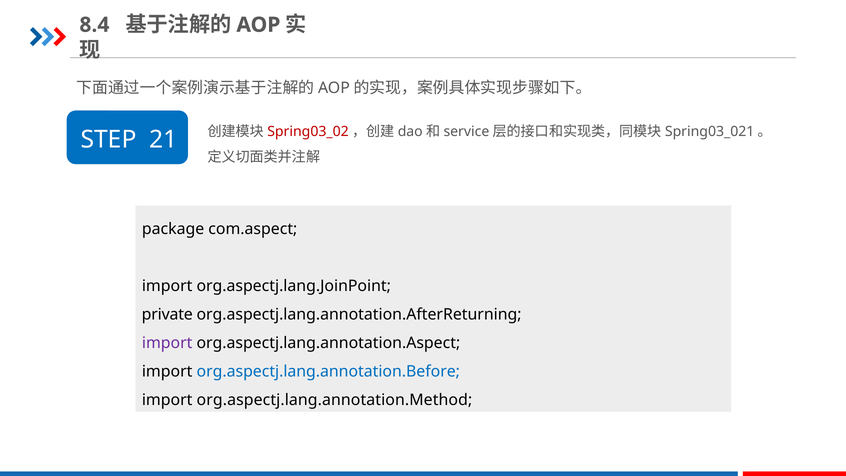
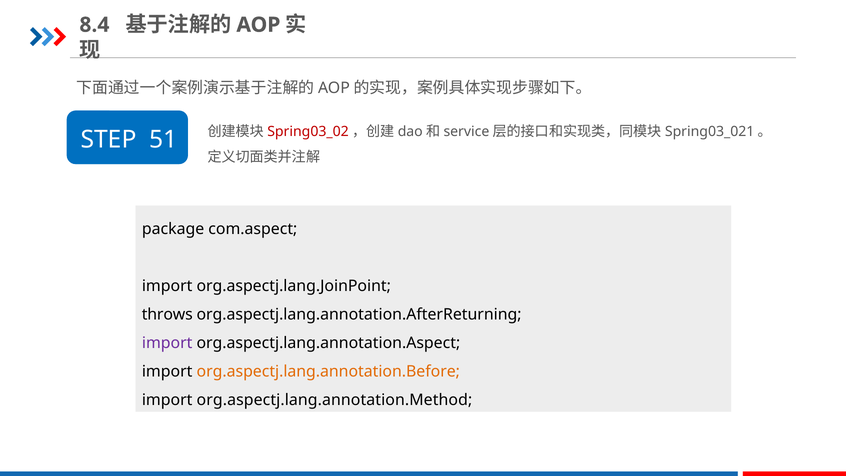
21: 21 -> 51 (163, 140)
private: private -> throws (167, 314)
org.aspectj.lang.annotation.Before colour: blue -> orange (328, 372)
